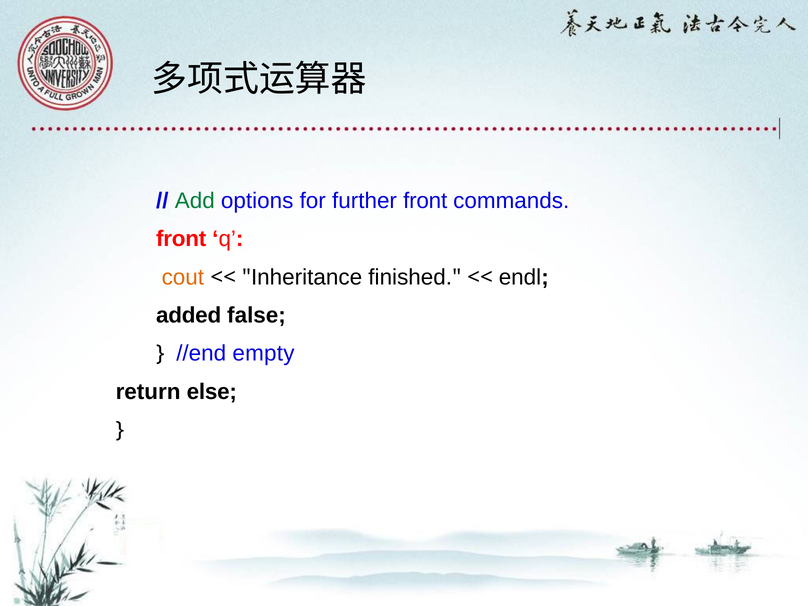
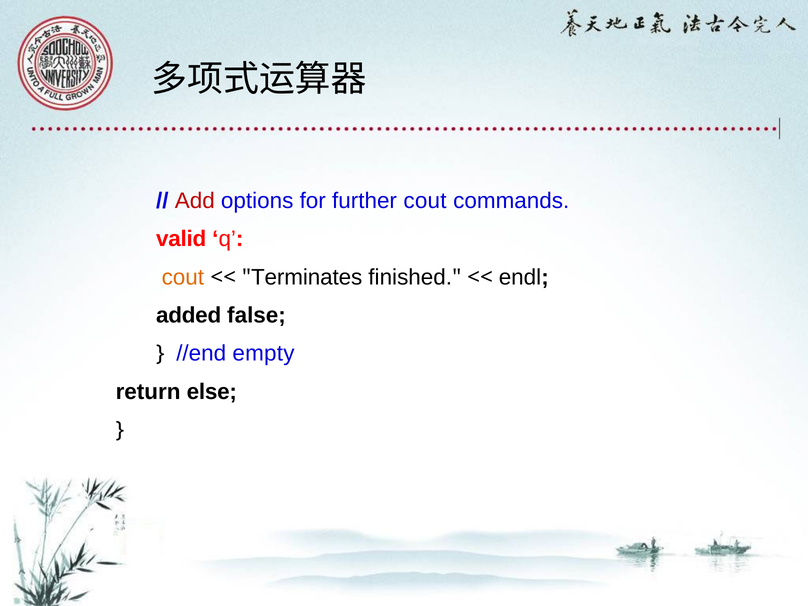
Add colour: green -> red (195, 201)
further front: front -> cout (425, 201)
front: front -> valid (181, 239)
Inheritance: Inheritance -> Terminates (307, 277)
